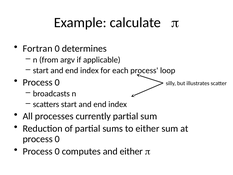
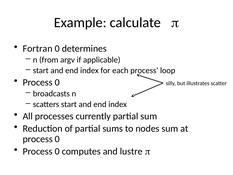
to either: either -> nodes (148, 128)
and either: either -> lustre (131, 151)
